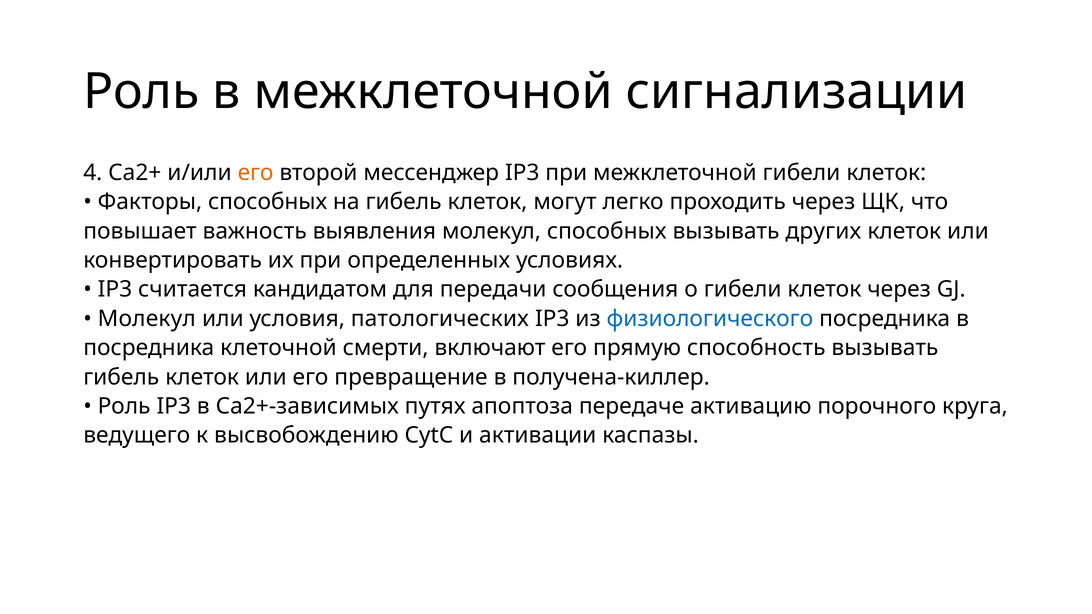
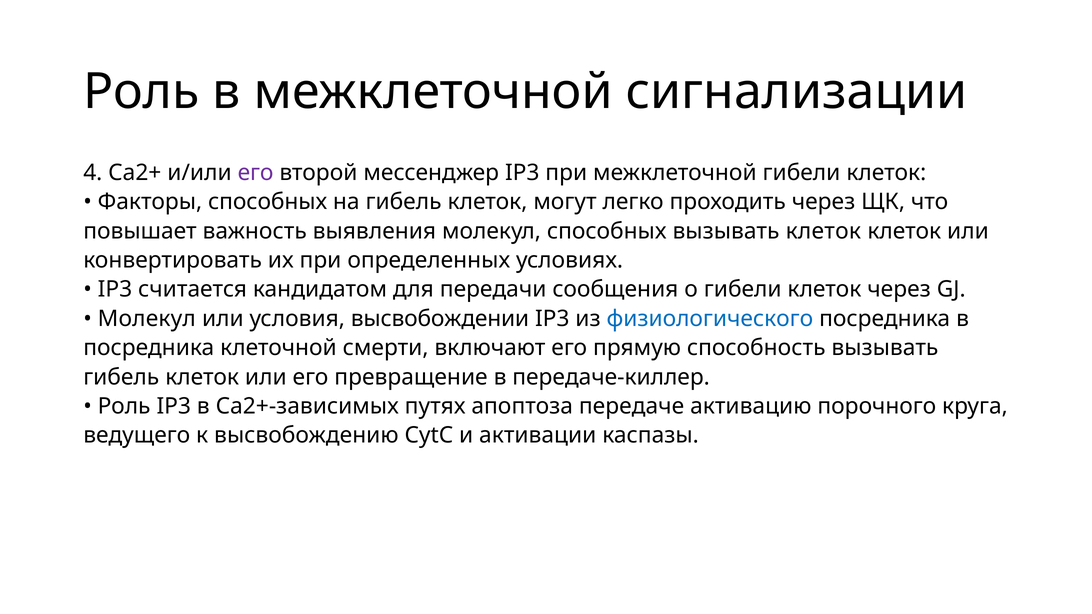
его colour: orange -> purple (256, 173)
вызывать других: других -> клеток (823, 231)
патологических: патологических -> высвобождении (440, 319)
получена-киллер: получена-киллер -> передаче-киллер (611, 377)
